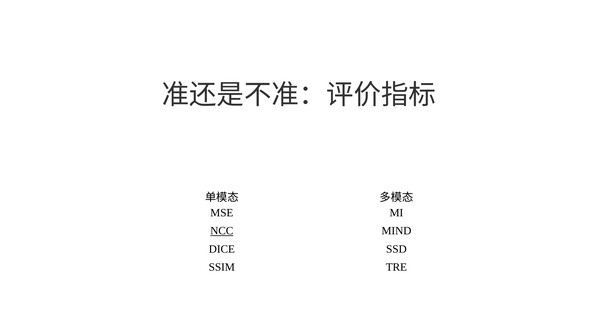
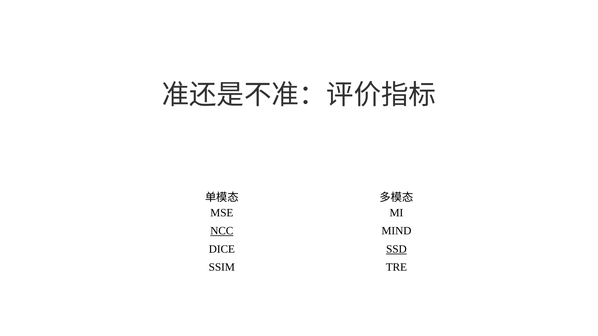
SSD underline: none -> present (396, 249)
